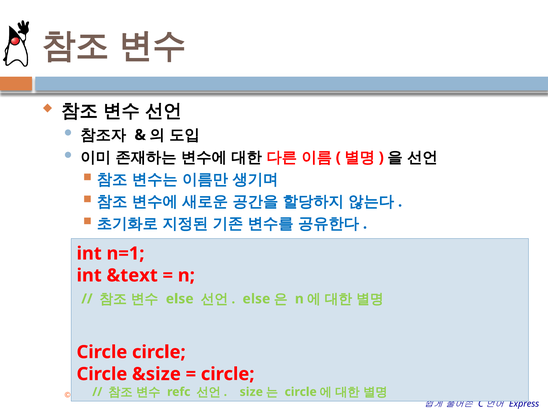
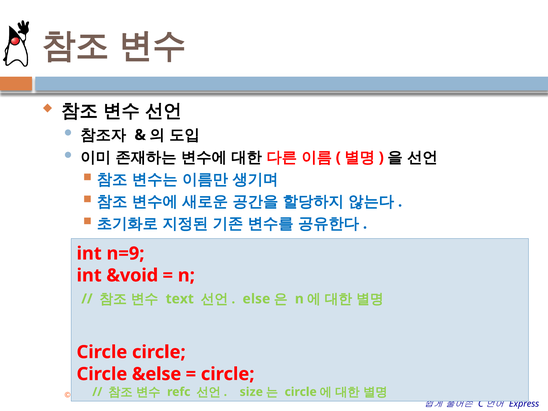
n=1: n=1 -> n=9 (125, 253)
&text: &text -> &void (132, 275)
else: else -> text (180, 299)
&size: &size -> &else (157, 374)
